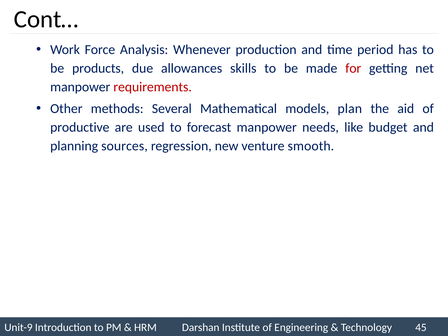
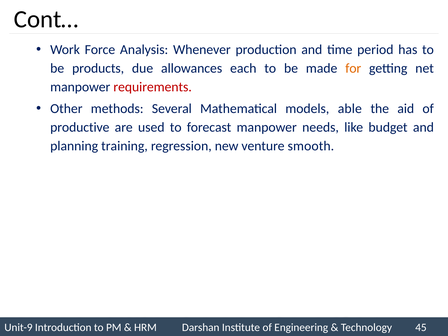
skills: skills -> each (243, 68)
for colour: red -> orange (353, 68)
plan: plan -> able (350, 109)
sources: sources -> training (124, 146)
